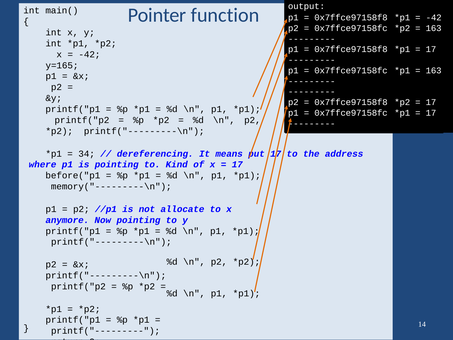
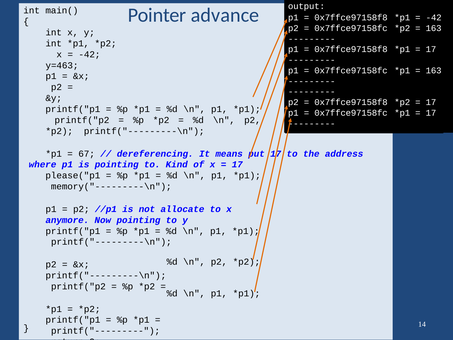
function: function -> advance (225, 15)
y=165: y=165 -> y=463 (62, 65)
34: 34 -> 67 (87, 154)
before("p1: before("p1 -> please("p1 (73, 175)
